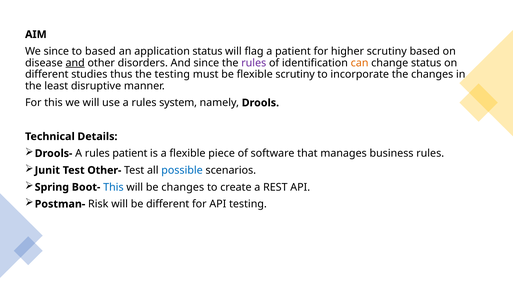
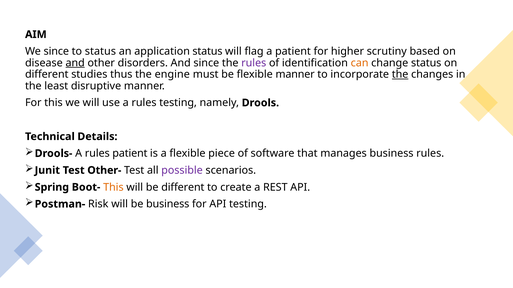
to based: based -> status (100, 51)
the testing: testing -> engine (172, 75)
flexible scrutiny: scrutiny -> manner (295, 75)
the underline: none -> present (400, 75)
rules system: system -> testing (178, 103)
possible colour: blue -> purple (182, 171)
This colour: blue -> orange (113, 188)
be changes: changes -> different (183, 188)
be different: different -> business (168, 204)
